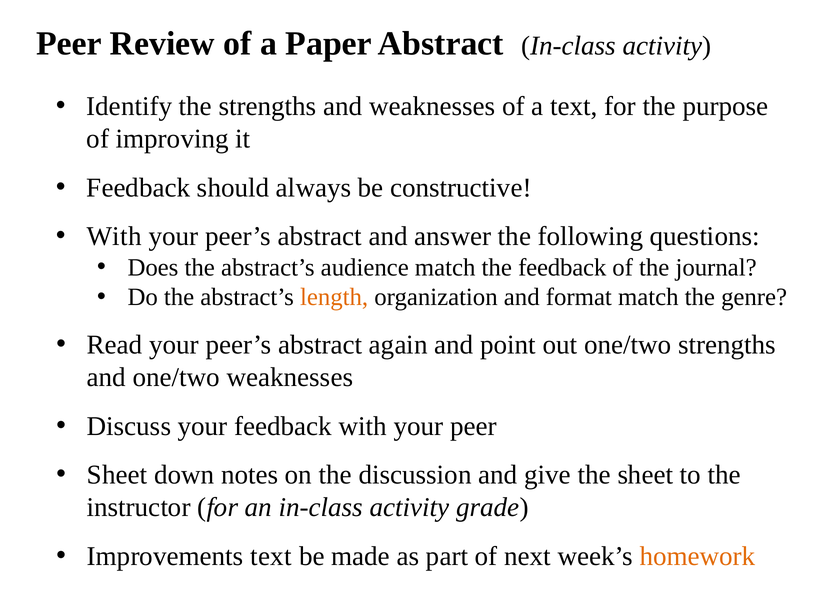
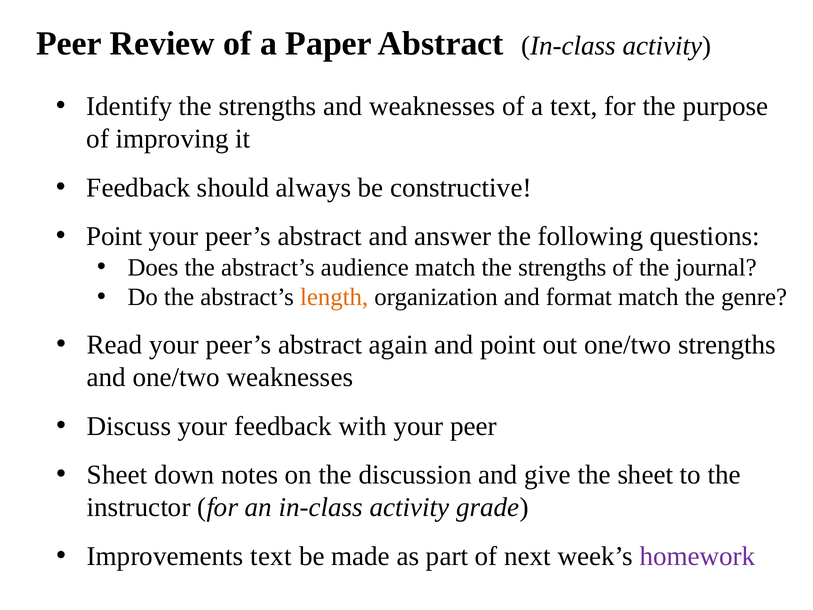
With: With -> Point (114, 236)
match the feedback: feedback -> strengths (562, 267)
homework colour: orange -> purple (697, 556)
